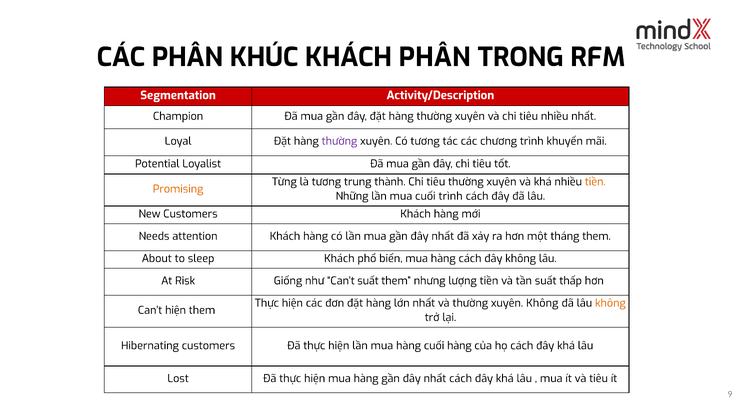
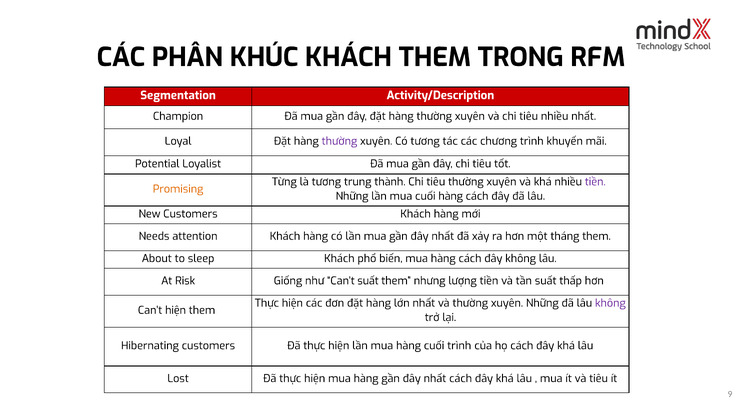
KHÁCH PHÂN: PHÂN -> THEM (435, 57)
tiền colour: orange -> purple (595, 182)
cuối trình: trình -> hàng (451, 196)
xuyên Không: Không -> Những (542, 303)
không colour: orange -> purple (610, 303)
cuối hàng: hàng -> trình (459, 346)
